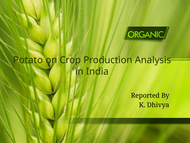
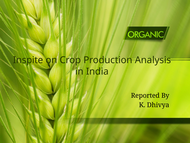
Potato: Potato -> Inspite (28, 60)
